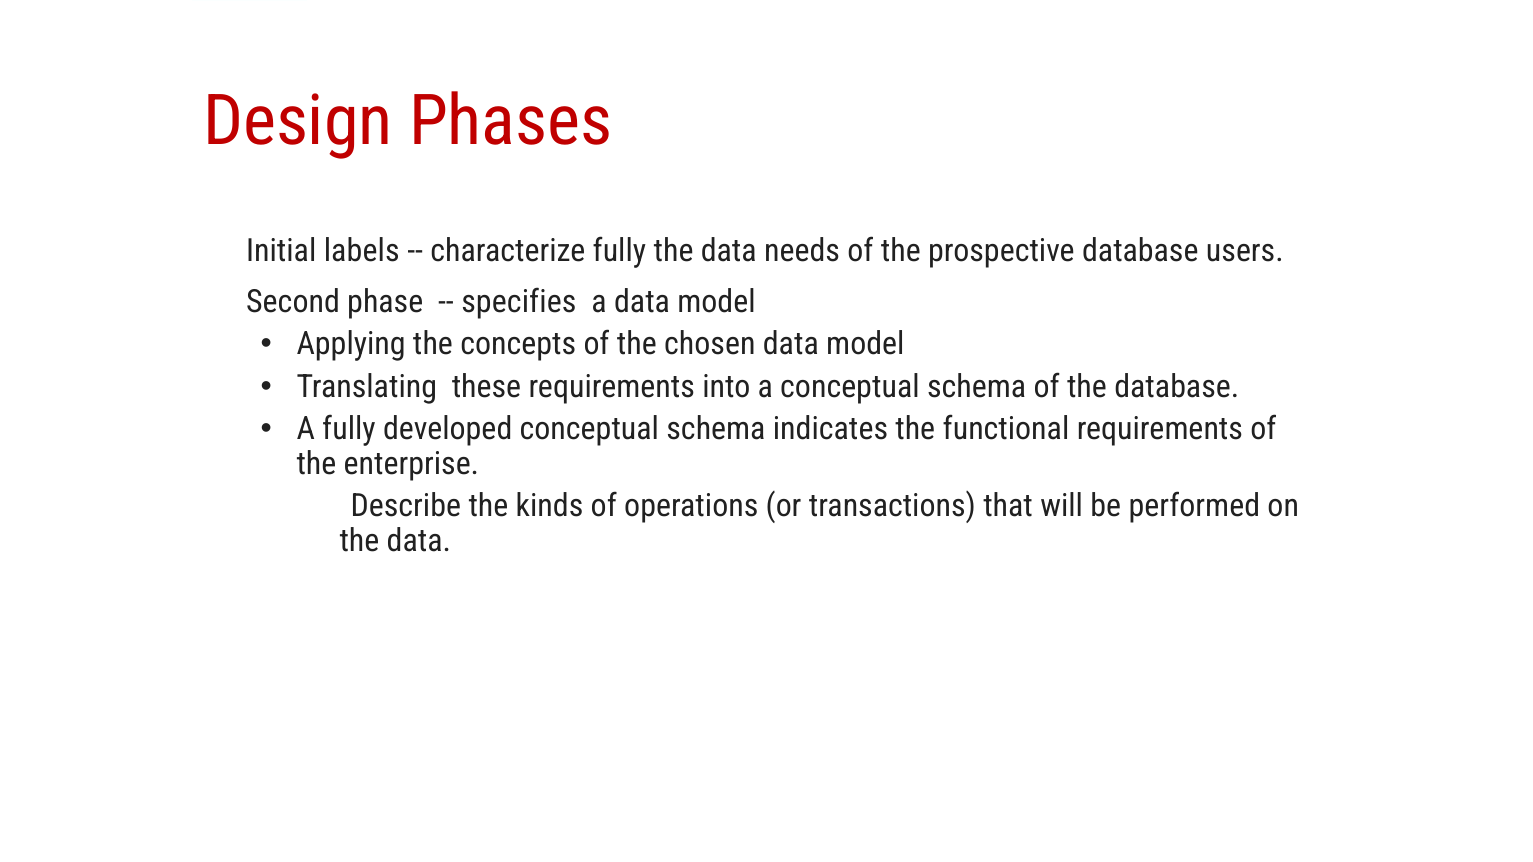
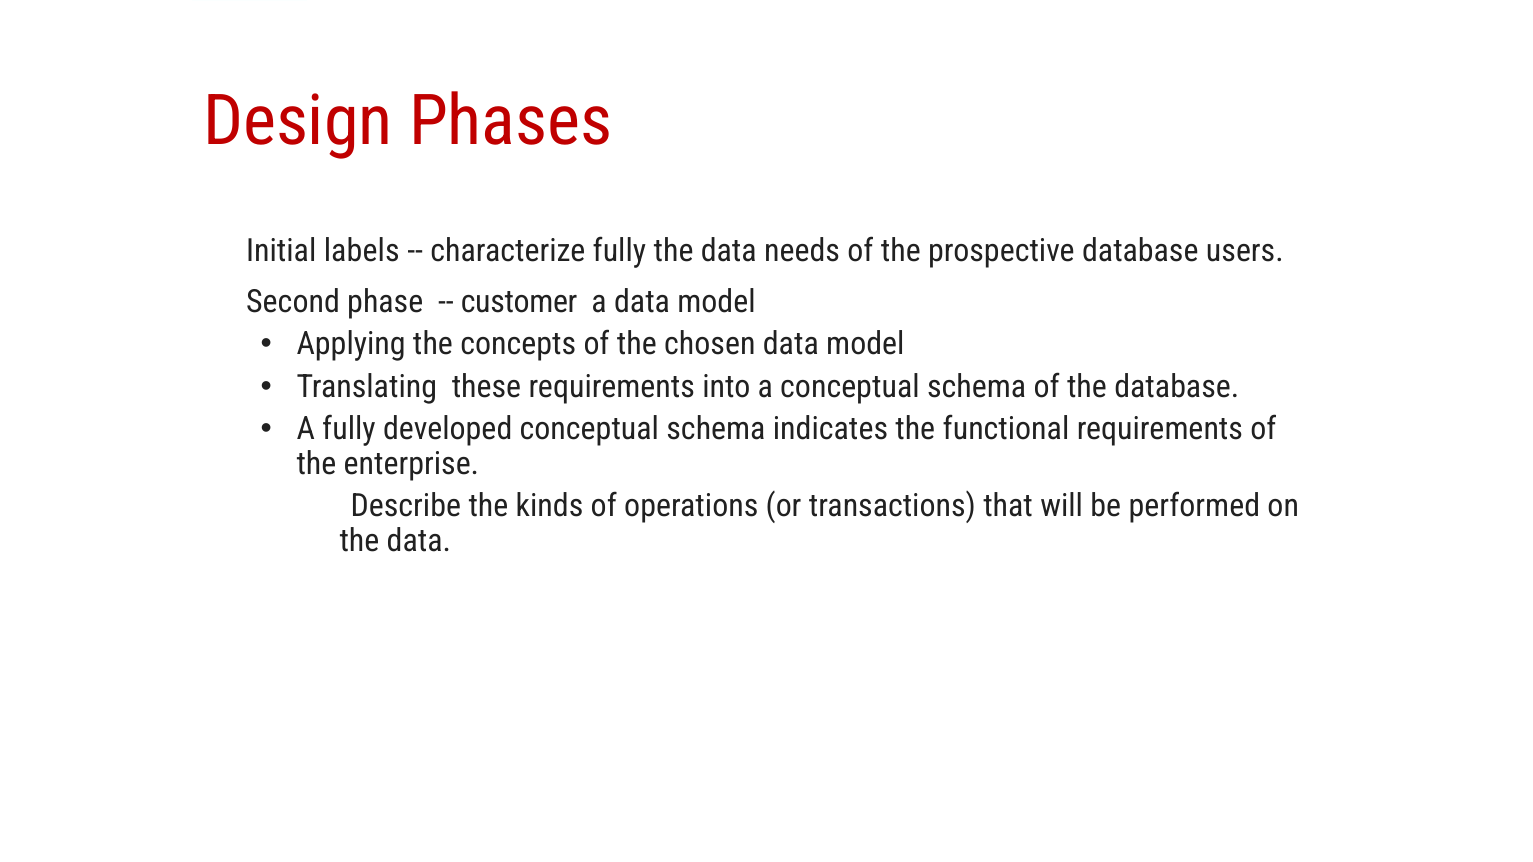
specifies: specifies -> customer (519, 302)
